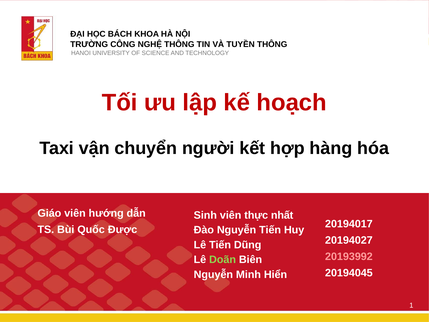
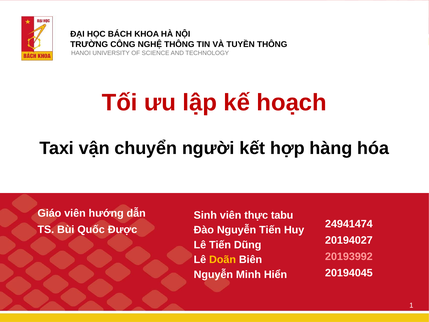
nhất: nhất -> tabu (282, 215)
20194017: 20194017 -> 24941474 (349, 224)
Doãn colour: light green -> yellow (223, 259)
